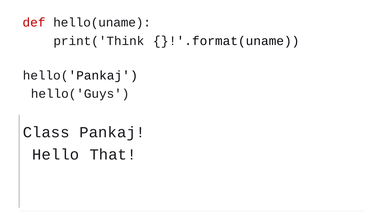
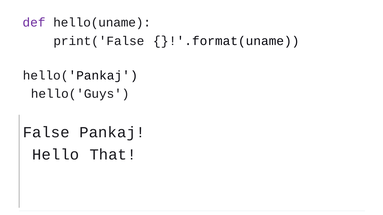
def colour: red -> purple (34, 23)
print('Think: print('Think -> print('False (99, 41)
Class: Class -> False (46, 132)
